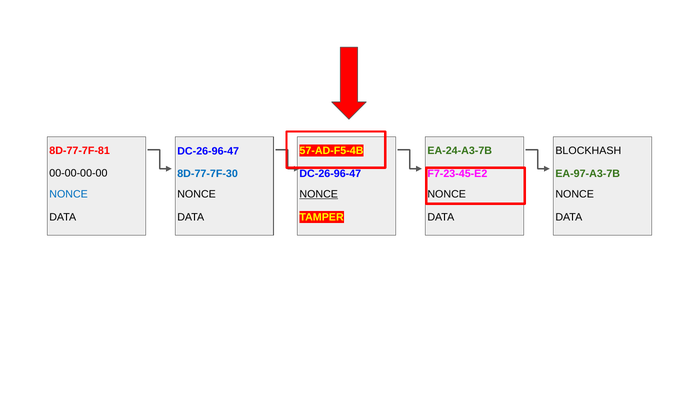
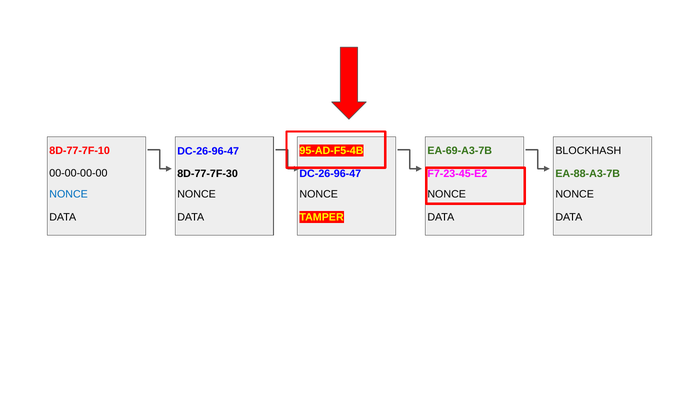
8D-77-7F-81: 8D-77-7F-81 -> 8D-77-7F-10 (80, 151)
57-AD-F5-4B: 57-AD-F5-4B -> 95-AD-F5-4B (331, 151)
EA-24-A3-7B: EA-24-A3-7B -> EA-69-A3-7B (460, 151)
8D-77-7F-30 colour: blue -> black (208, 174)
EA-97-A3-7B: EA-97-A3-7B -> EA-88-A3-7B (588, 174)
NONCE underline: present -> none (319, 194)
